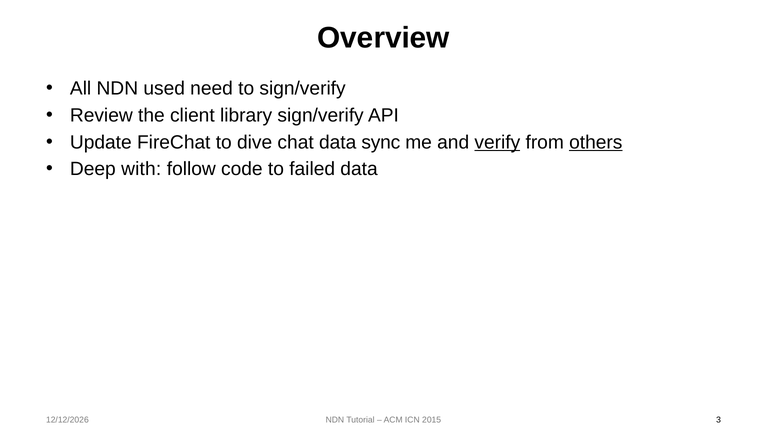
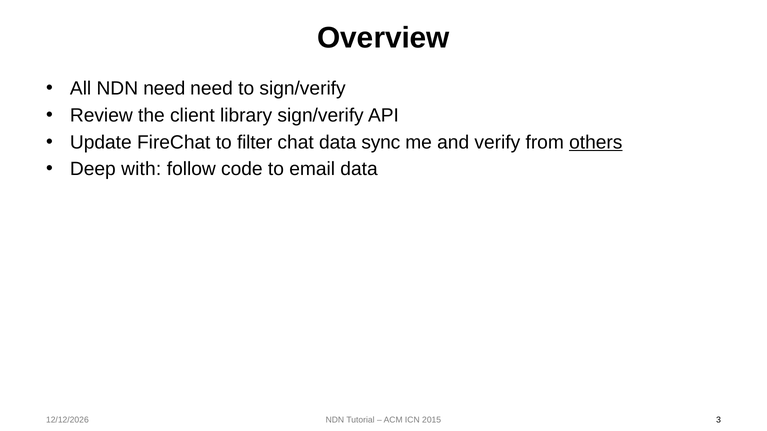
NDN used: used -> need (164, 89)
dive: dive -> filter (255, 142)
verify underline: present -> none (497, 142)
failed: failed -> email (312, 169)
